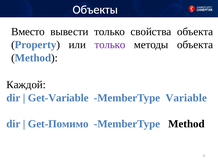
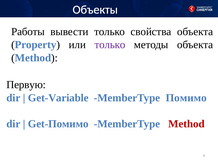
Вместо: Вместо -> Работы (28, 32)
Каждой: Каждой -> Первую (26, 85)
Variable: Variable -> Помимо (186, 98)
Method colour: black -> red (186, 124)
